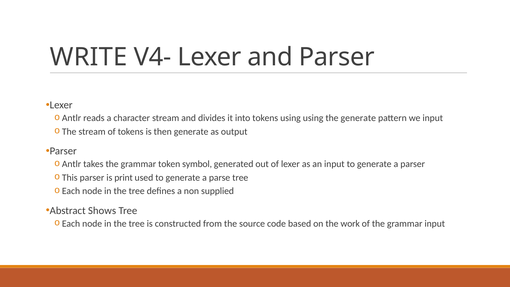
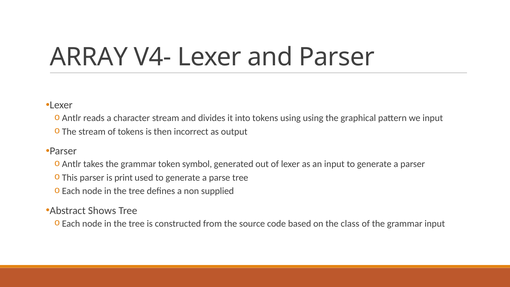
WRITE: WRITE -> ARRAY (89, 57)
the generate: generate -> graphical (358, 118)
then generate: generate -> incorrect (191, 132)
work: work -> class (350, 223)
